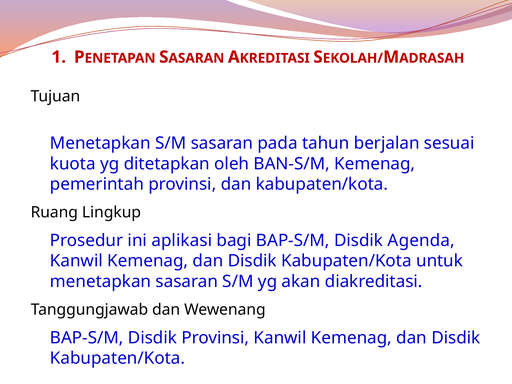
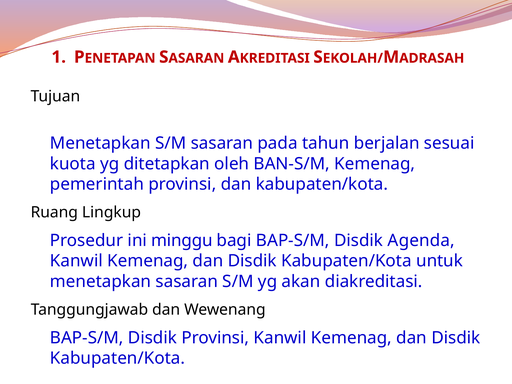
aplikasi: aplikasi -> minggu (182, 241)
